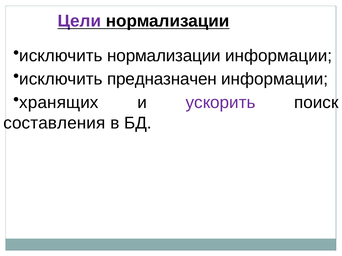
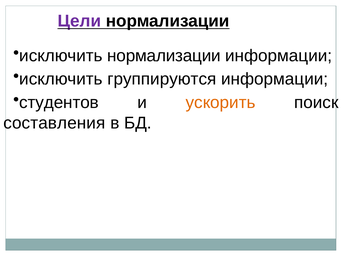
предназначен: предназначен -> группируются (162, 79)
хранящих: хранящих -> студентов (59, 103)
ускорить colour: purple -> orange (221, 103)
